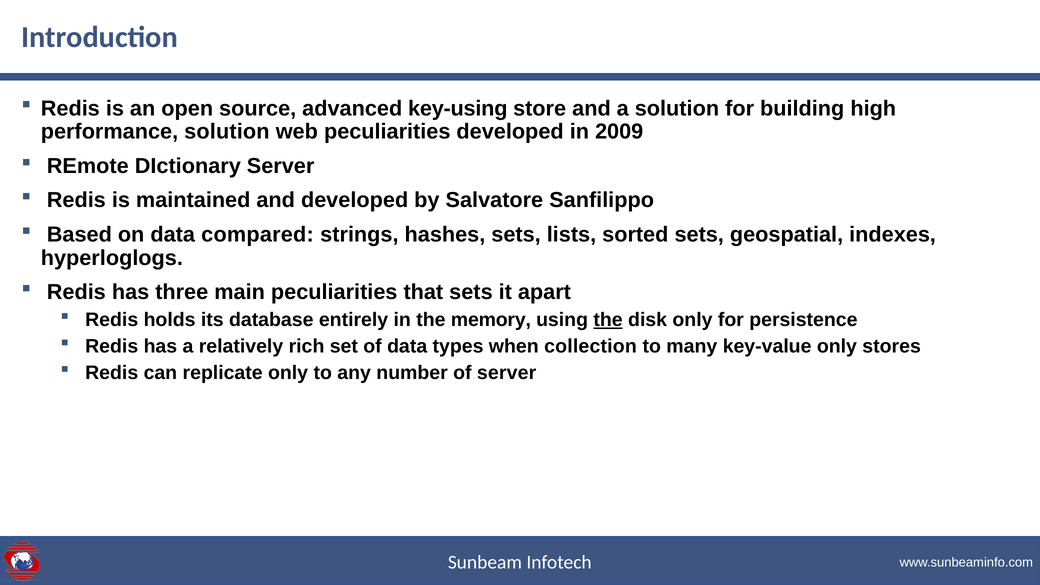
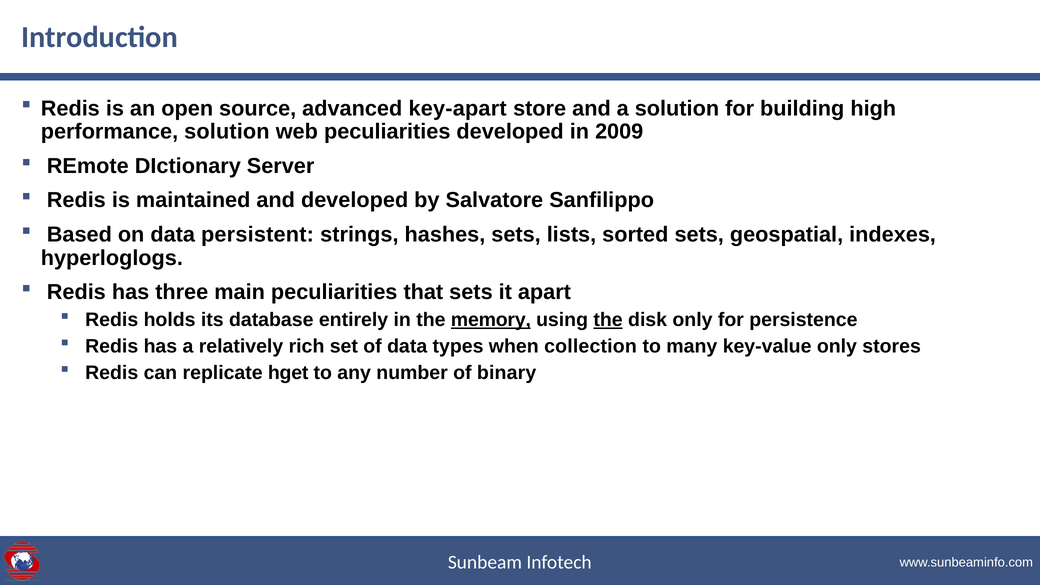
key-using: key-using -> key-apart (458, 108)
compared: compared -> persistent (257, 235)
memory underline: none -> present (491, 320)
replicate only: only -> hget (288, 373)
of server: server -> binary (507, 373)
